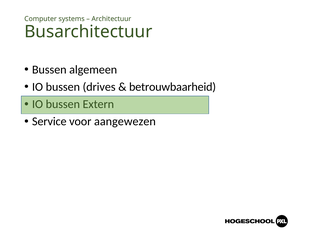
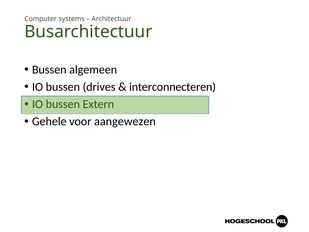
betrouwbaarheid: betrouwbaarheid -> interconnecteren (173, 87)
Service: Service -> Gehele (49, 121)
